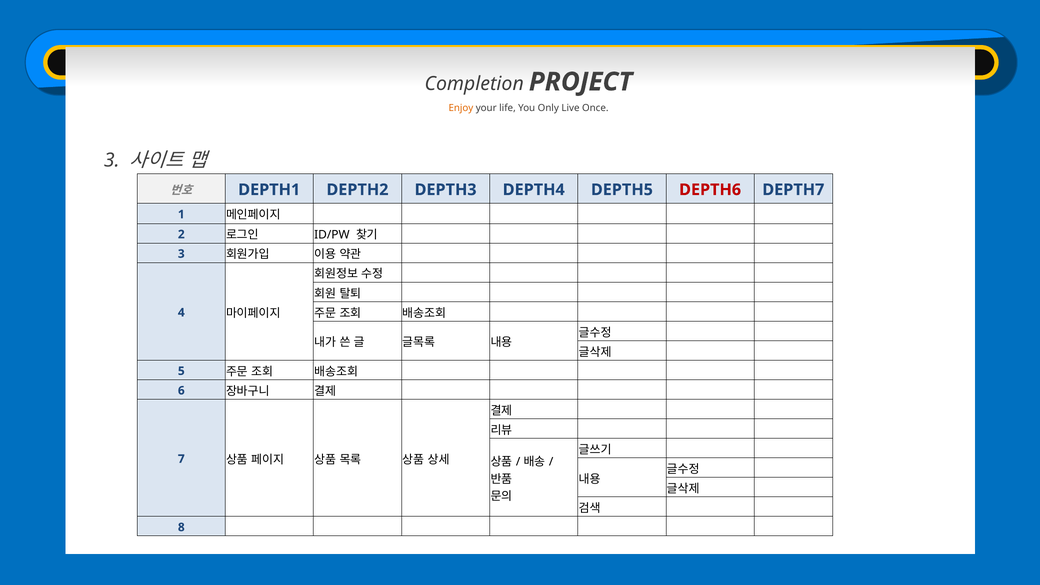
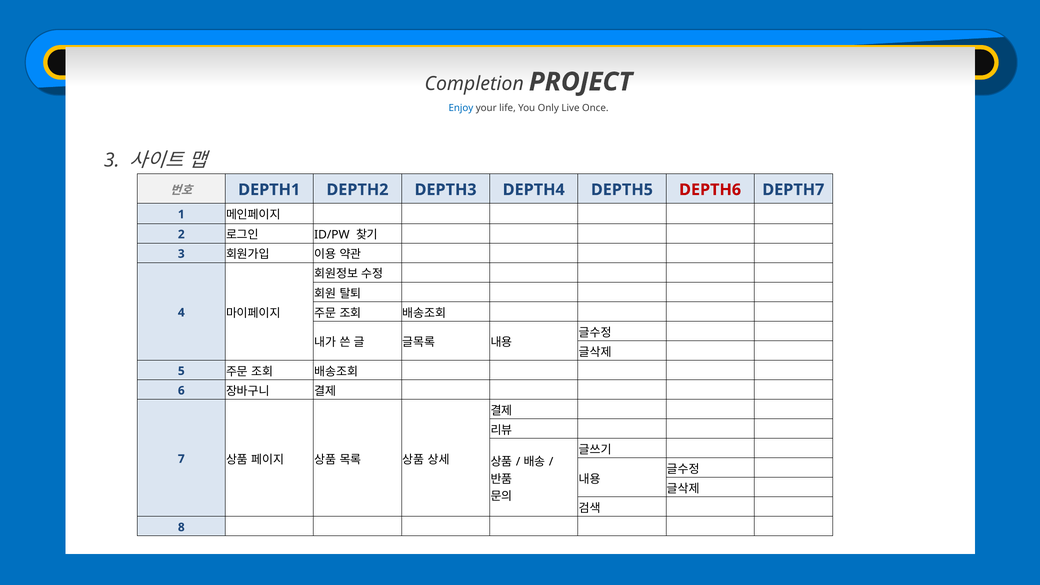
Enjoy colour: orange -> blue (461, 108)
